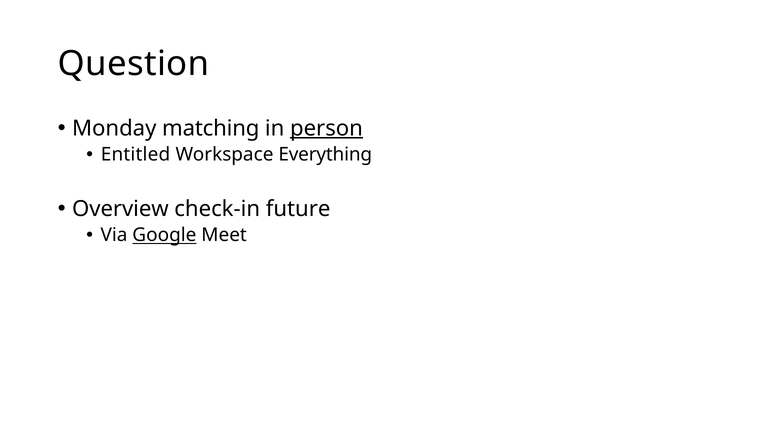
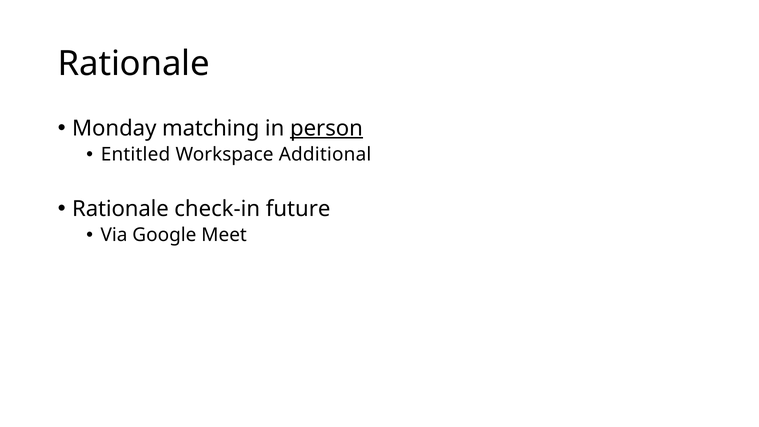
Question: Question -> Rationale (134, 64)
Everything: Everything -> Additional (325, 154)
Overview: Overview -> Rationale (120, 209)
Google underline: present -> none (164, 235)
